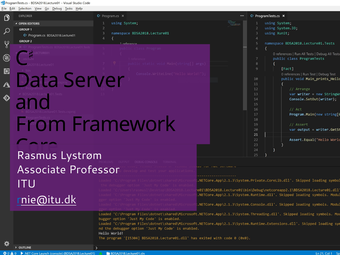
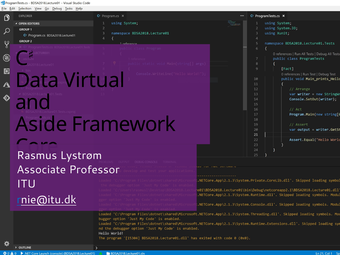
Server: Server -> Virtual (94, 80)
From: From -> Aside (41, 124)
